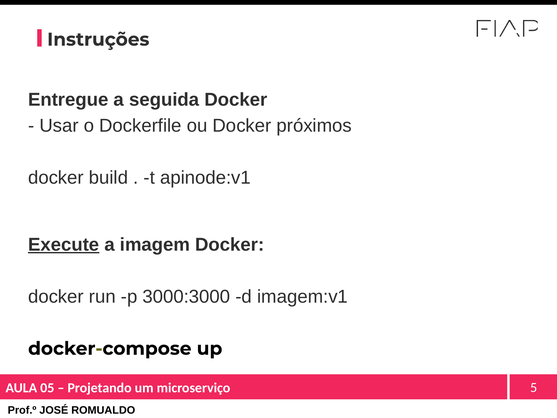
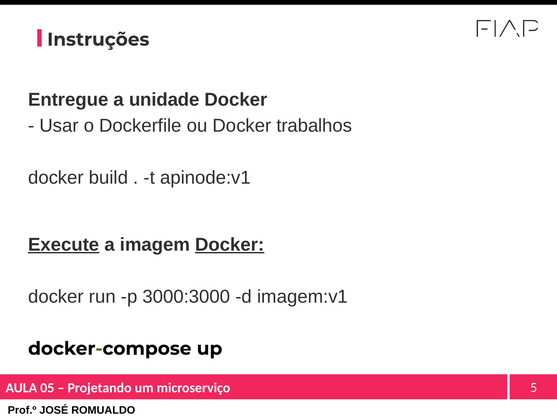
seguida: seguida -> unidade (164, 100)
próximos: próximos -> trabalhos (314, 126)
Docker underline: none -> present (230, 244)
